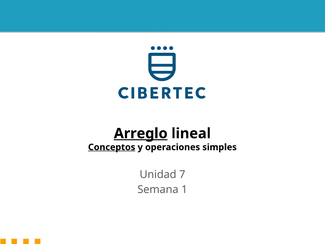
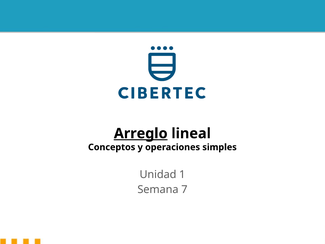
Conceptos underline: present -> none (112, 147)
7: 7 -> 1 (182, 174)
1: 1 -> 7 (184, 189)
